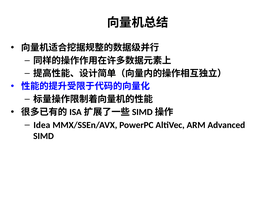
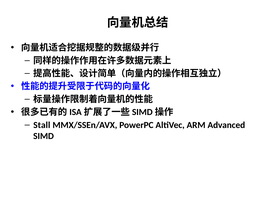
Idea: Idea -> Stall (42, 125)
